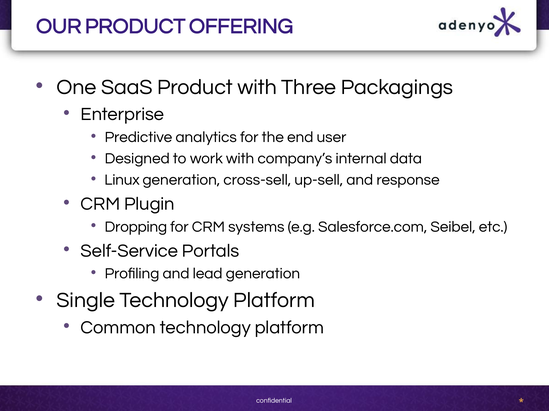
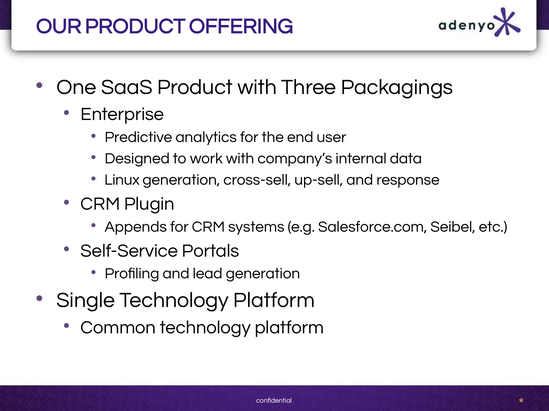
Dropping: Dropping -> Appends (136, 227)
